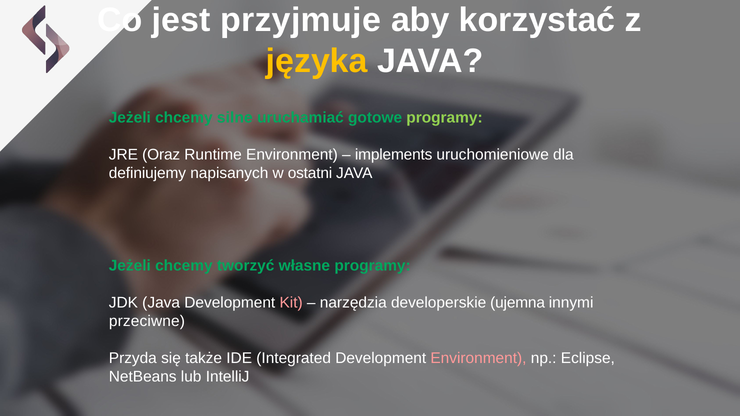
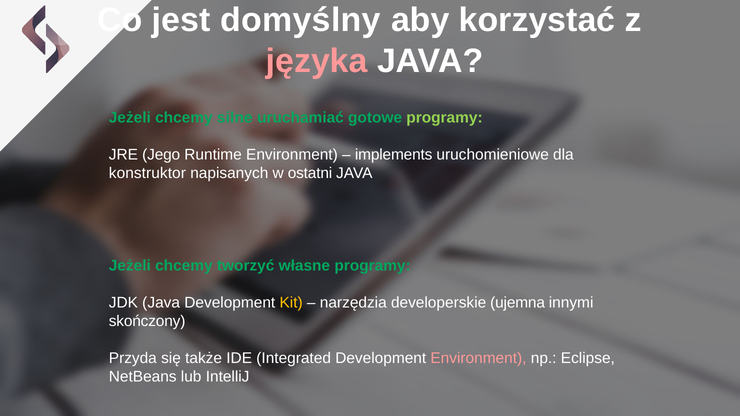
przyjmuje: przyjmuje -> domyślny (300, 20)
języka colour: yellow -> pink (317, 61)
Oraz: Oraz -> Jego (161, 155)
definiujemy: definiujemy -> konstruktor (147, 173)
Kit colour: pink -> yellow (291, 303)
przeciwne: przeciwne -> skończony (147, 322)
